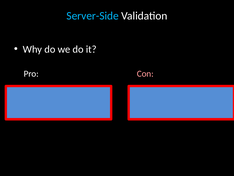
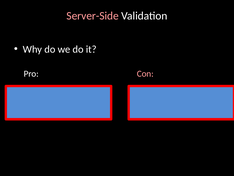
Server-Side colour: light blue -> pink (93, 16)
